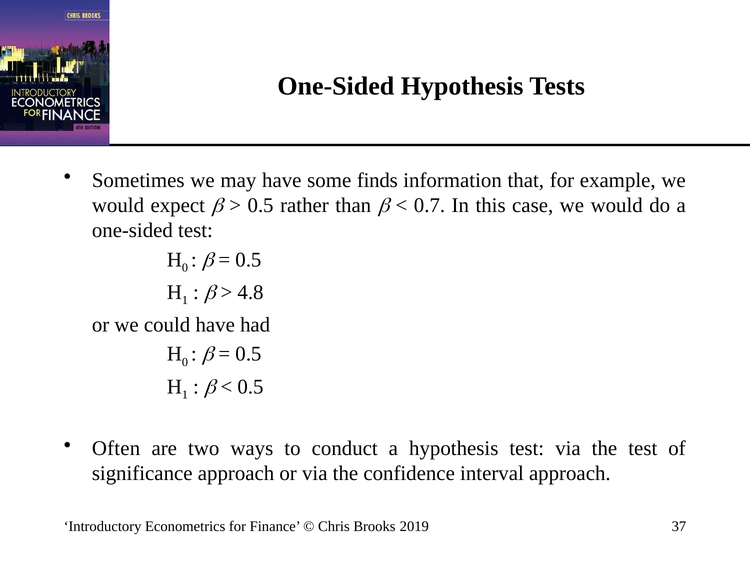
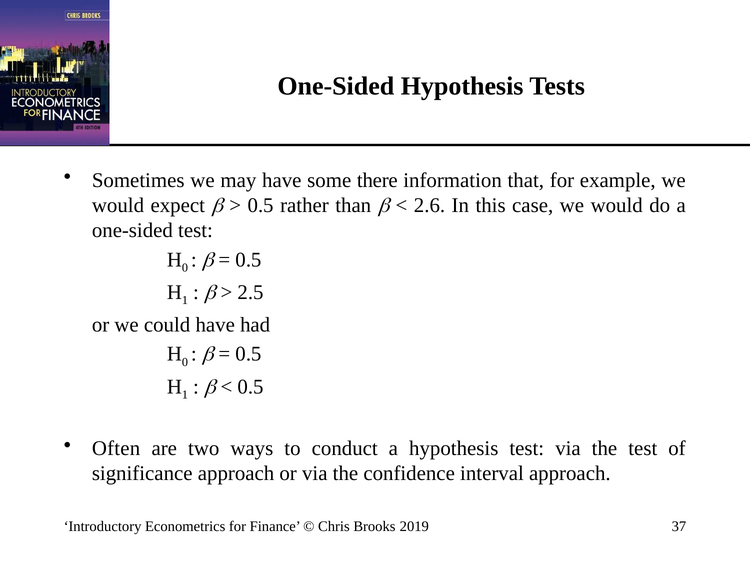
finds: finds -> there (377, 180)
0.7: 0.7 -> 2.6 (430, 205)
4.8: 4.8 -> 2.5 (250, 292)
